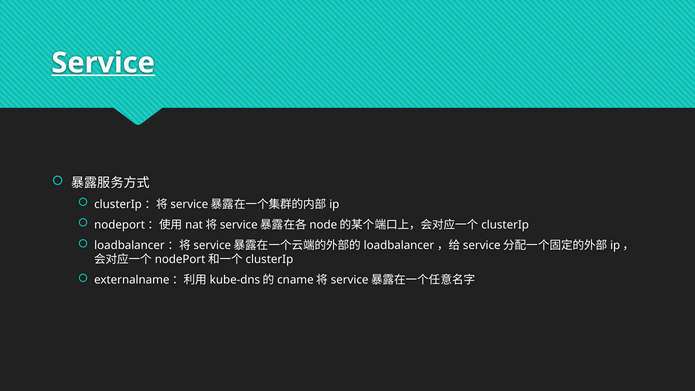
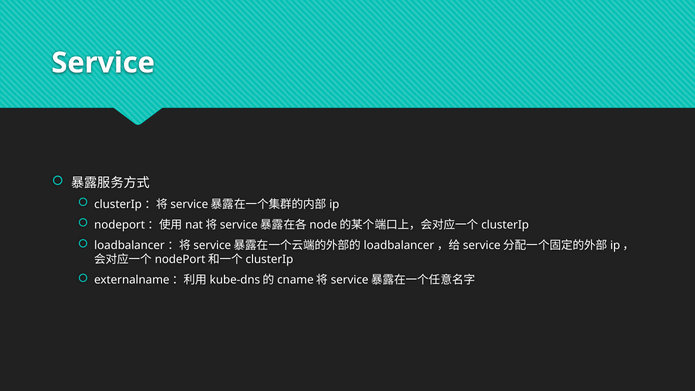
Service underline: present -> none (103, 63)
